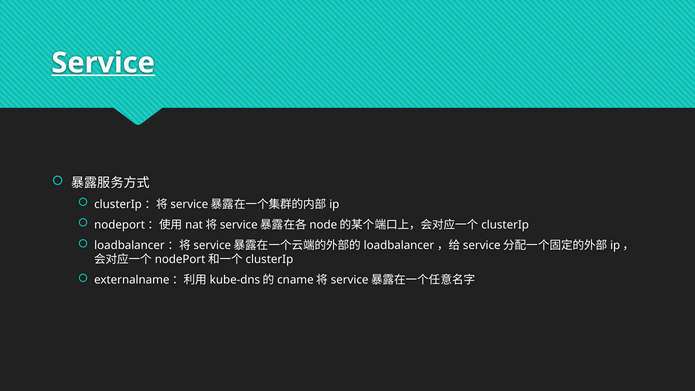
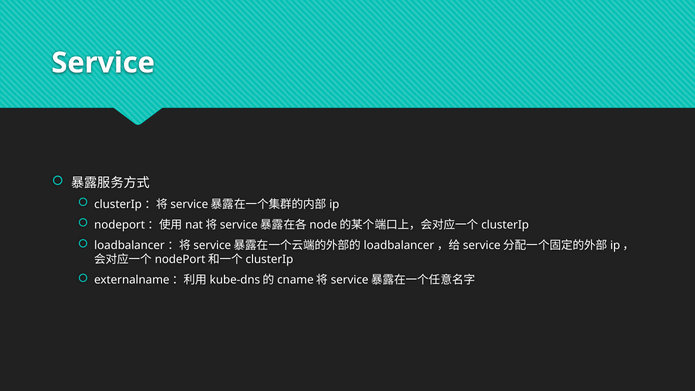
Service underline: present -> none (103, 63)
